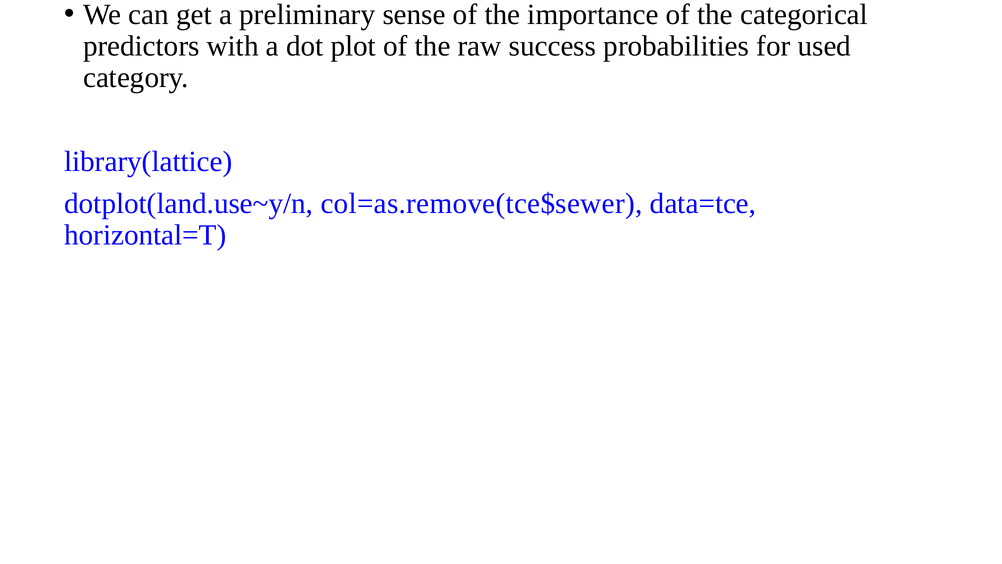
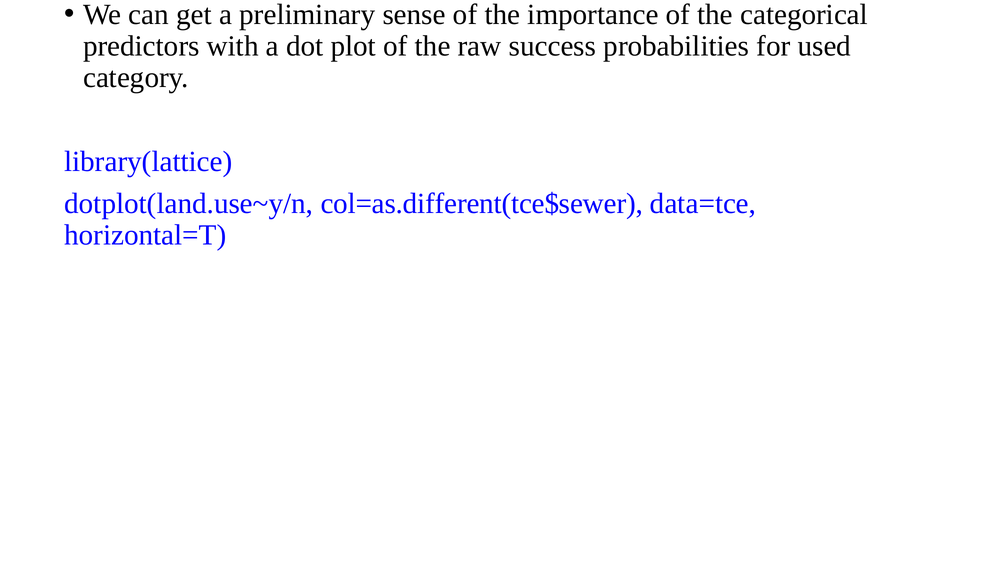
col=as.remove(tce$sewer: col=as.remove(tce$sewer -> col=as.different(tce$sewer (482, 204)
